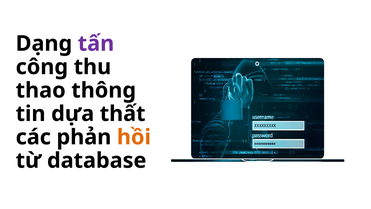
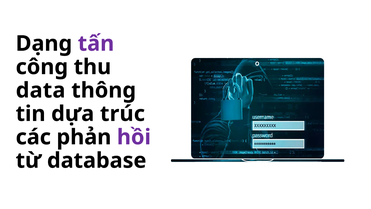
thao: thao -> data (41, 90)
thất: thất -> trúc (123, 114)
hồi colour: orange -> purple (134, 137)
